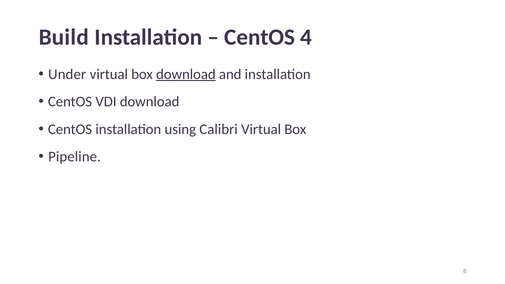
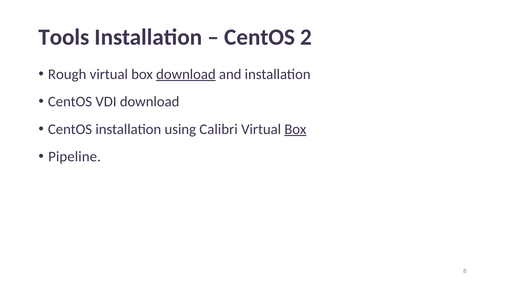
Build: Build -> Tools (64, 37)
4: 4 -> 2 (306, 37)
Under: Under -> Rough (67, 74)
Box underline: none -> present (295, 129)
